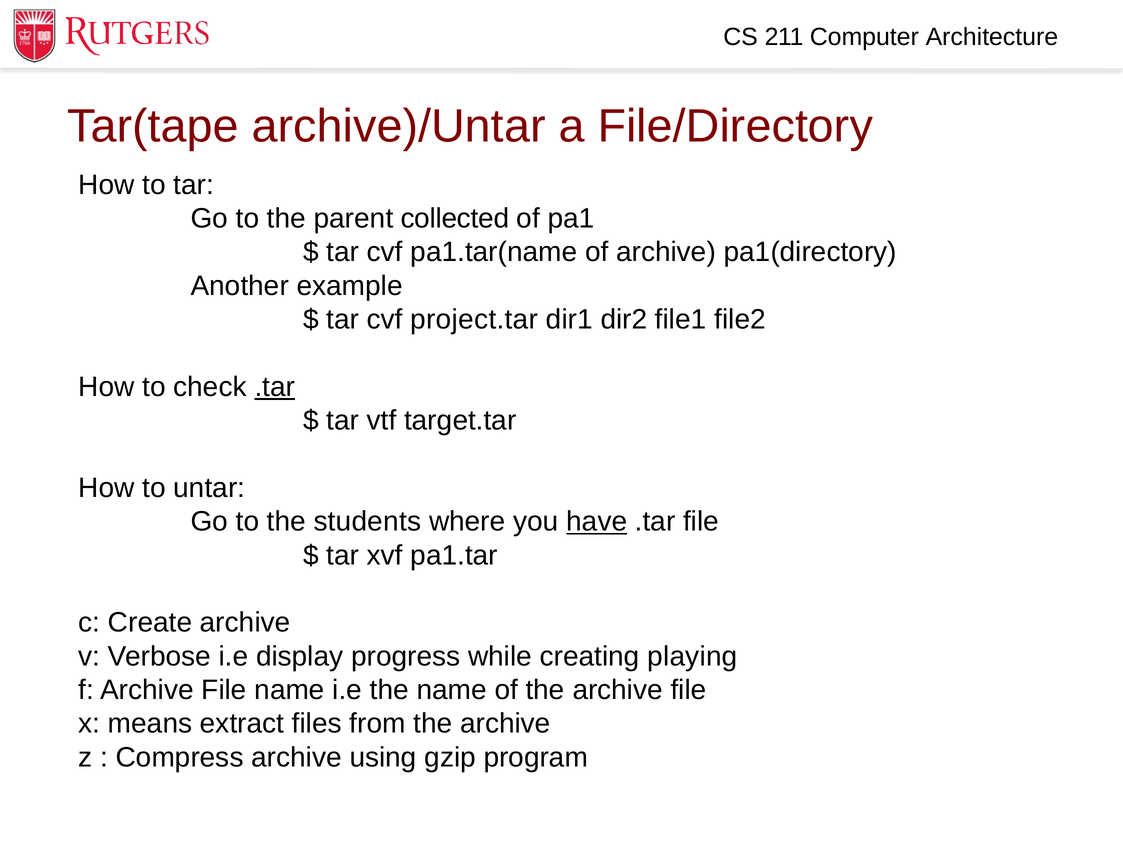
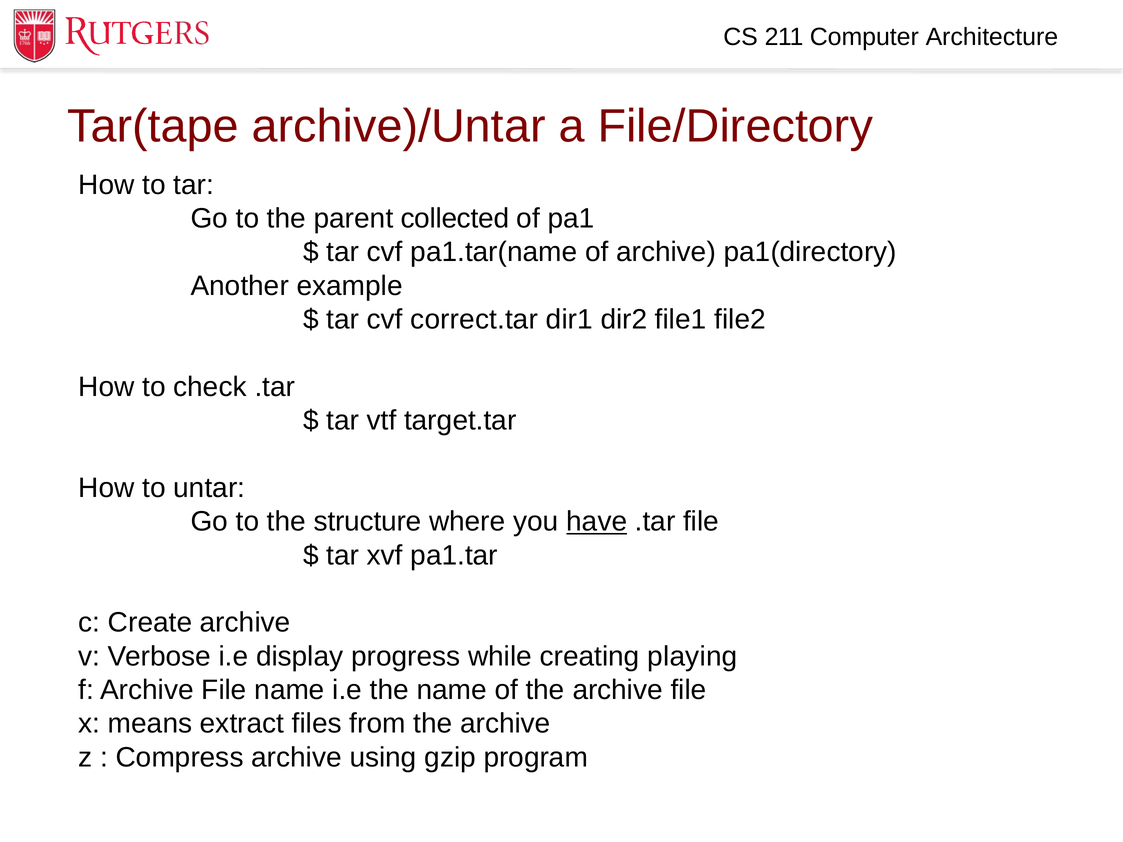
project.tar: project.tar -> correct.tar (474, 320)
.tar underline: present -> none (275, 387)
students: students -> structure (368, 522)
